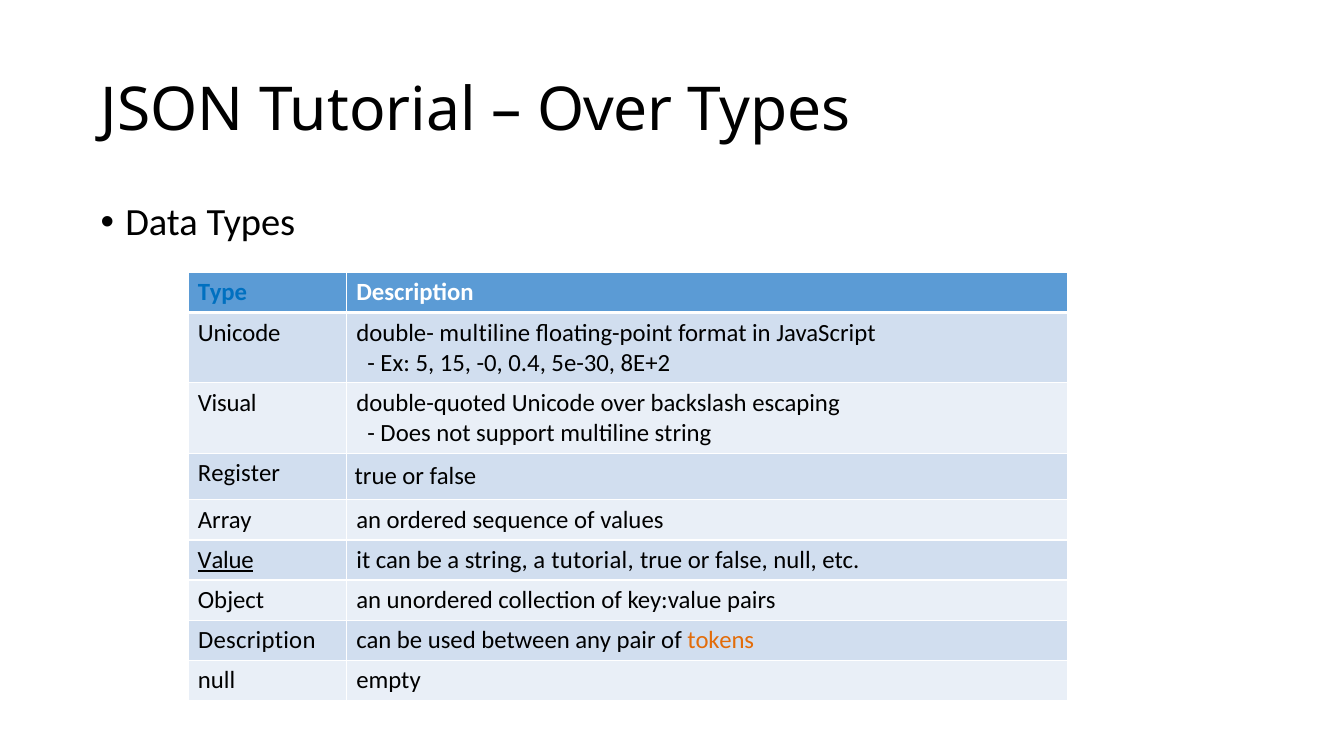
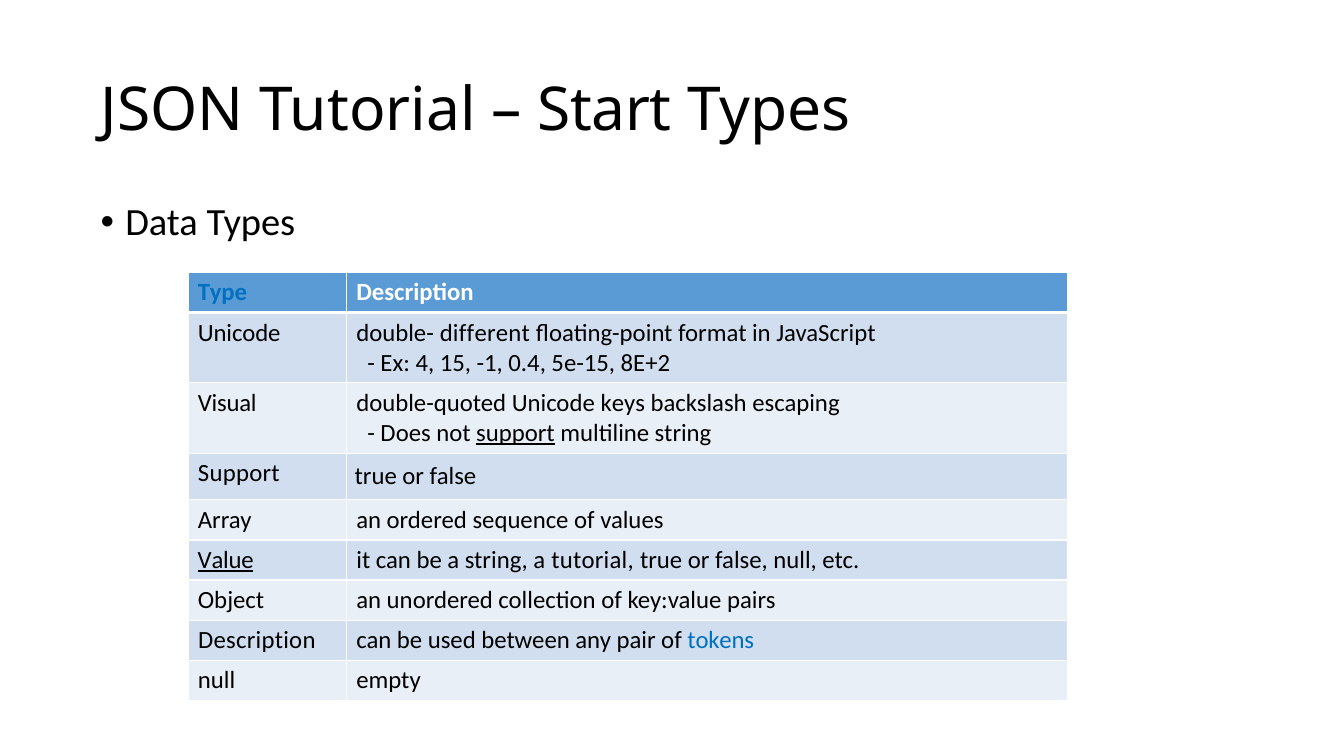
Over: Over -> Start (605, 111)
double- multiline: multiline -> different (485, 333)
5: 5 -> 4 (425, 363)
-0: -0 -> -1 (490, 363)
5e-30: 5e-30 -> 5e-15 (583, 363)
Unicode over: over -> keys (623, 403)
support underline: none -> present (515, 434)
Register: Register -> Support (239, 474)
tokens colour: orange -> blue (721, 641)
